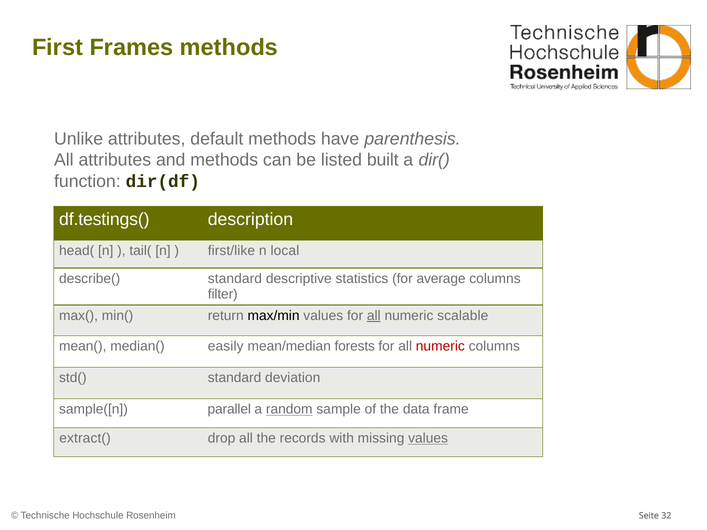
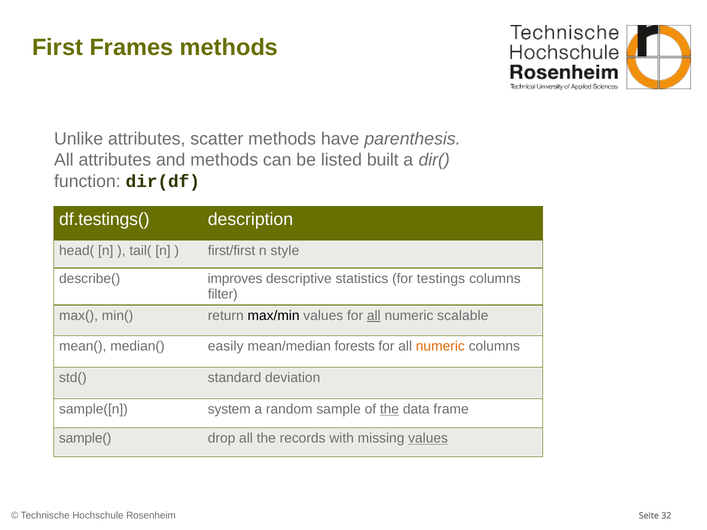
default: default -> scatter (217, 139)
first/like: first/like -> first/first (232, 251)
local: local -> style (285, 251)
describe( standard: standard -> improves (235, 279)
average: average -> testings (441, 279)
numeric colour: red -> orange (440, 347)
parallel: parallel -> system (229, 409)
random underline: present -> none (289, 409)
the underline: none -> present (389, 409)
extract(: extract( -> sample( (85, 439)
